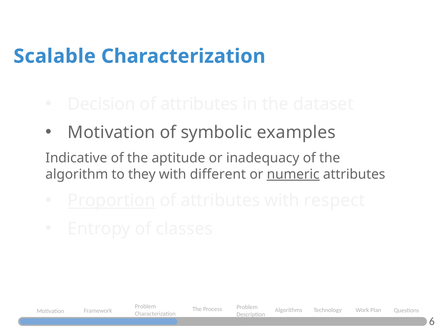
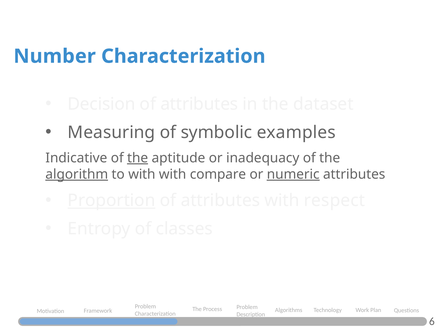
Scalable: Scalable -> Number (55, 56)
Motivation: Motivation -> Measuring (111, 132)
the underline: none -> present (138, 158)
algorithm underline: none -> present (77, 174)
to they: they -> with (142, 174)
different: different -> compare (218, 174)
